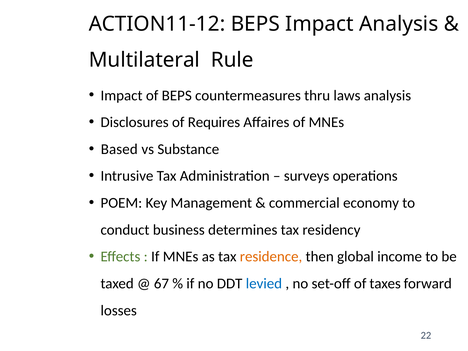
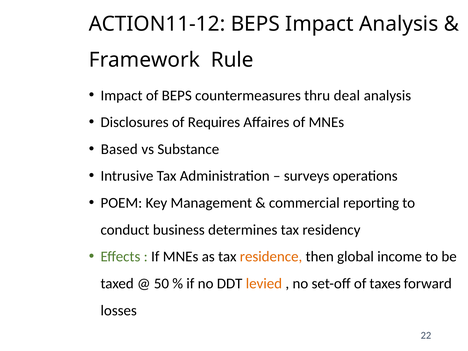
Multilateral: Multilateral -> Framework (144, 60)
laws: laws -> deal (347, 95)
economy: economy -> reporting (371, 203)
67: 67 -> 50 (161, 284)
levied colour: blue -> orange (264, 284)
